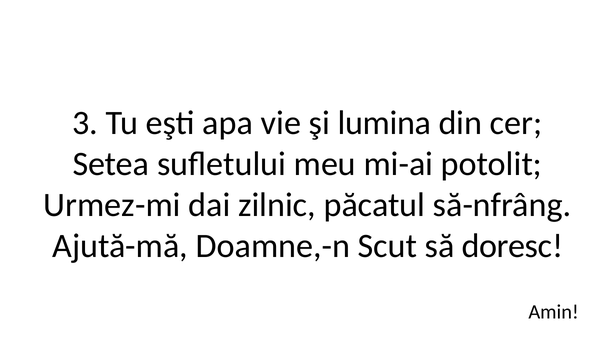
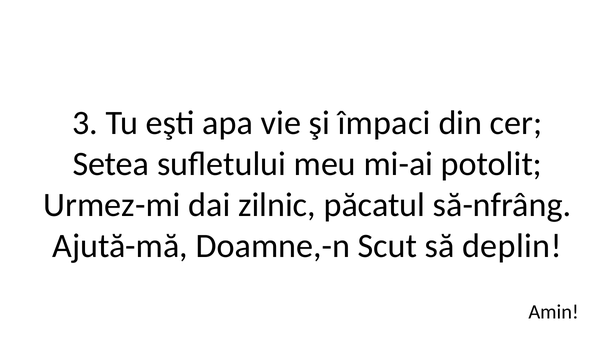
lumina: lumina -> împaci (384, 123)
doresc: doresc -> deplin (512, 246)
